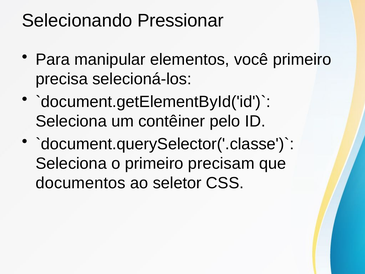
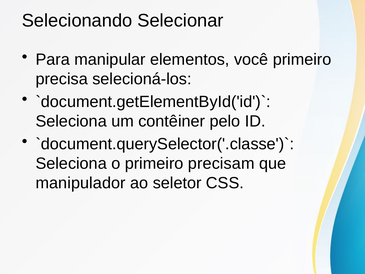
Pressionar: Pressionar -> Selecionar (180, 20)
documentos: documentos -> manipulador (81, 183)
